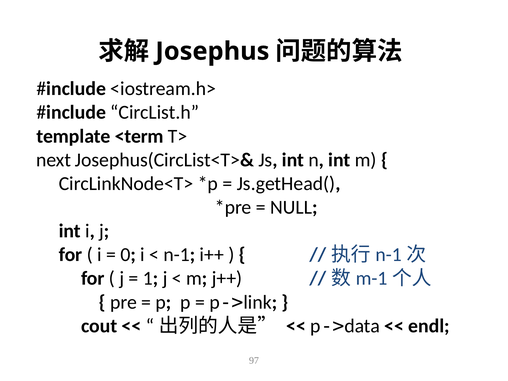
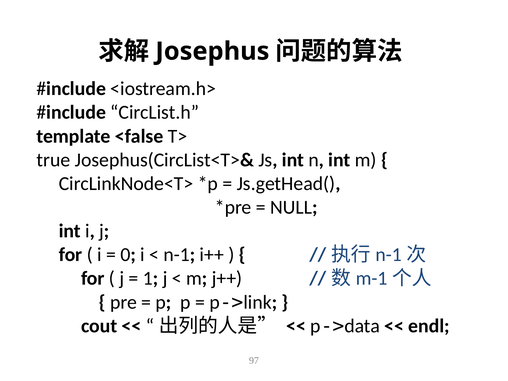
<term: <term -> <false (139, 136)
next: next -> true (53, 160)
